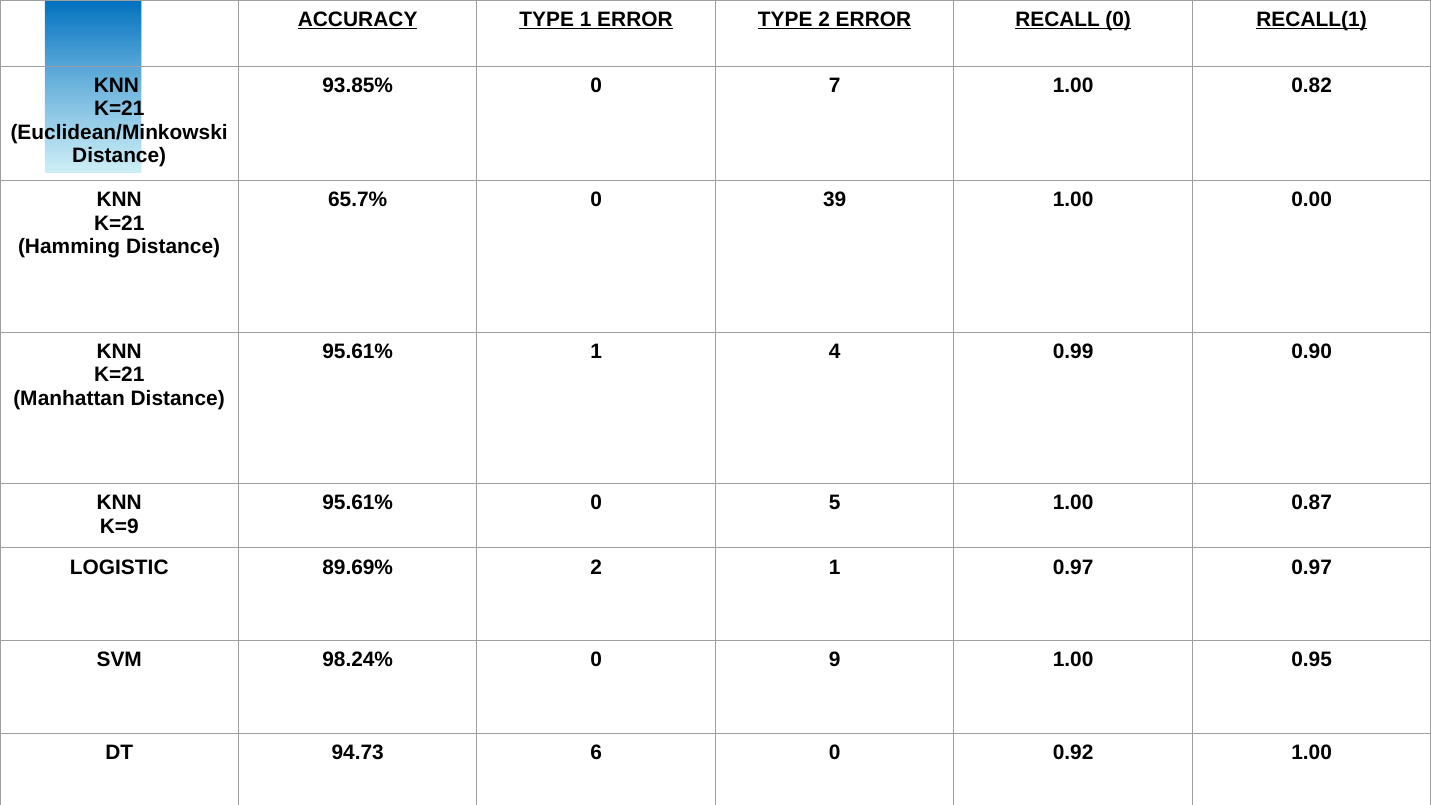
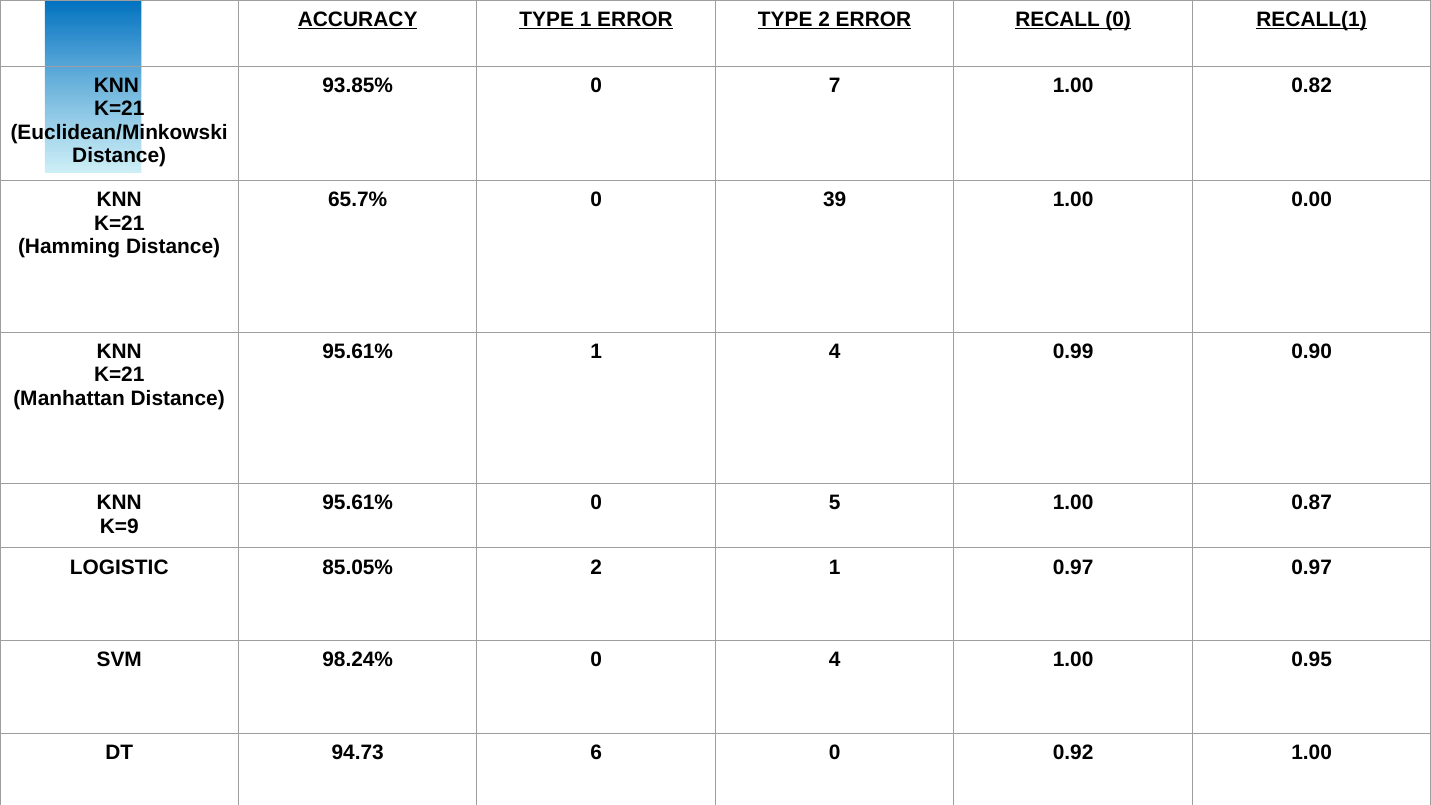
89.69%: 89.69% -> 85.05% (358, 567)
0 9: 9 -> 4 (835, 660)
